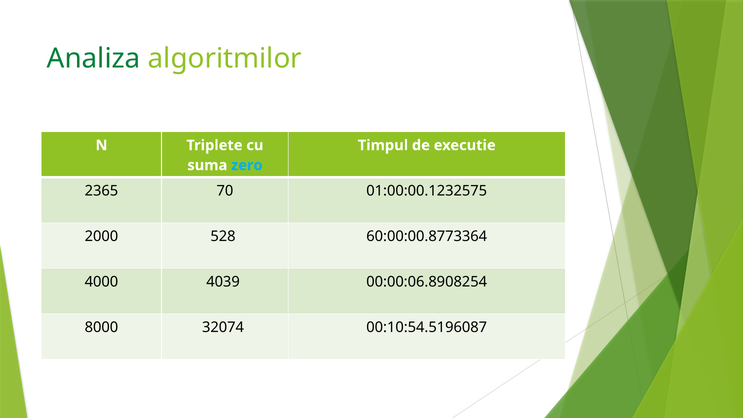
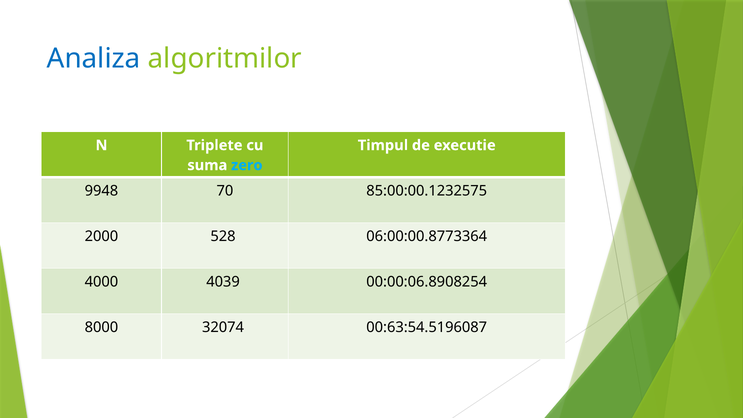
Analiza colour: green -> blue (94, 59)
2365: 2365 -> 9948 (101, 191)
01:00:00.1232575: 01:00:00.1232575 -> 85:00:00.1232575 (427, 191)
60:00:00.8773364: 60:00:00.8773364 -> 06:00:00.8773364 (427, 236)
00:10:54.5196087: 00:10:54.5196087 -> 00:63:54.5196087 (427, 327)
